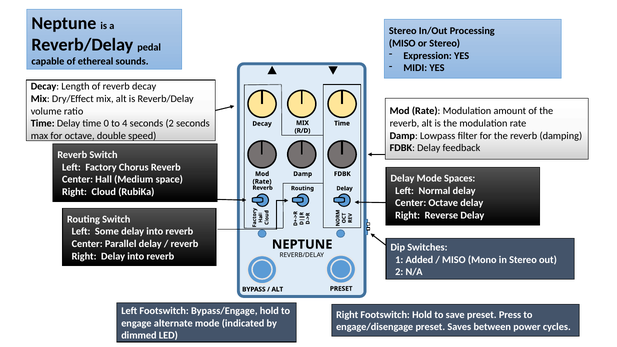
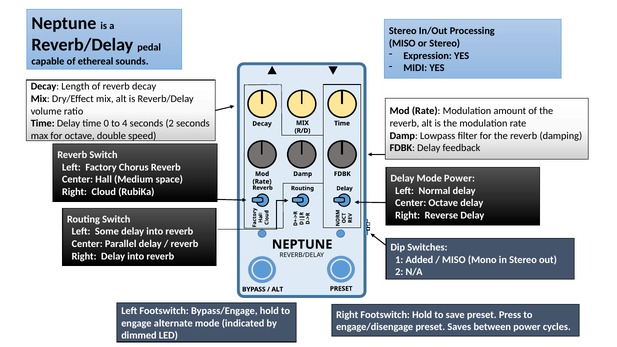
Mode Spaces: Spaces -> Power (460, 178)
